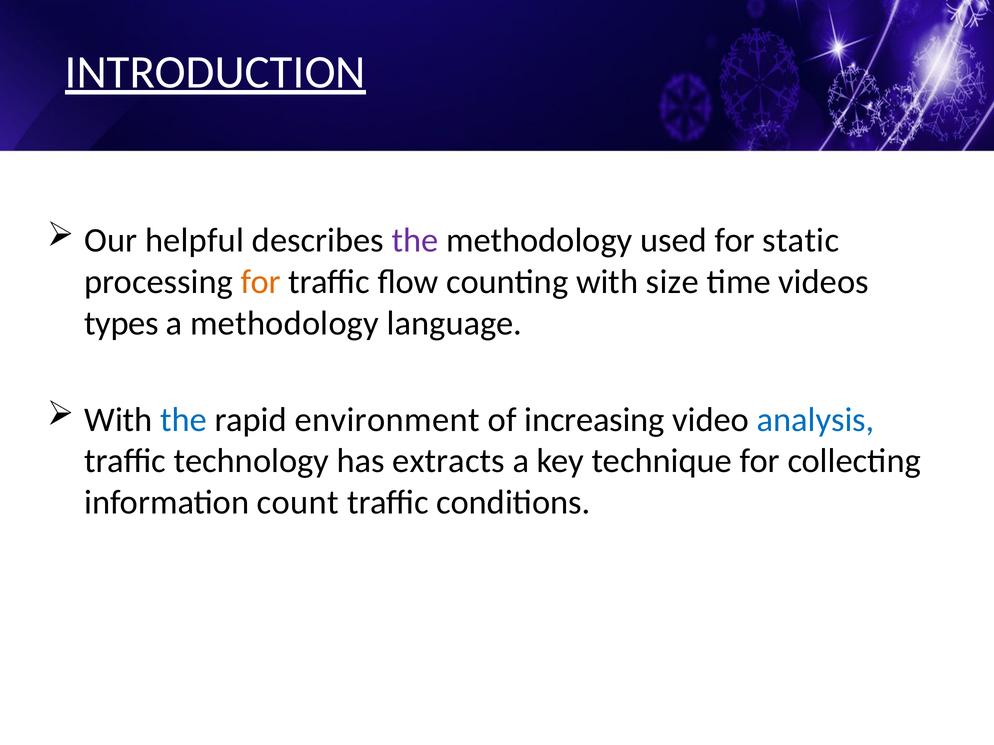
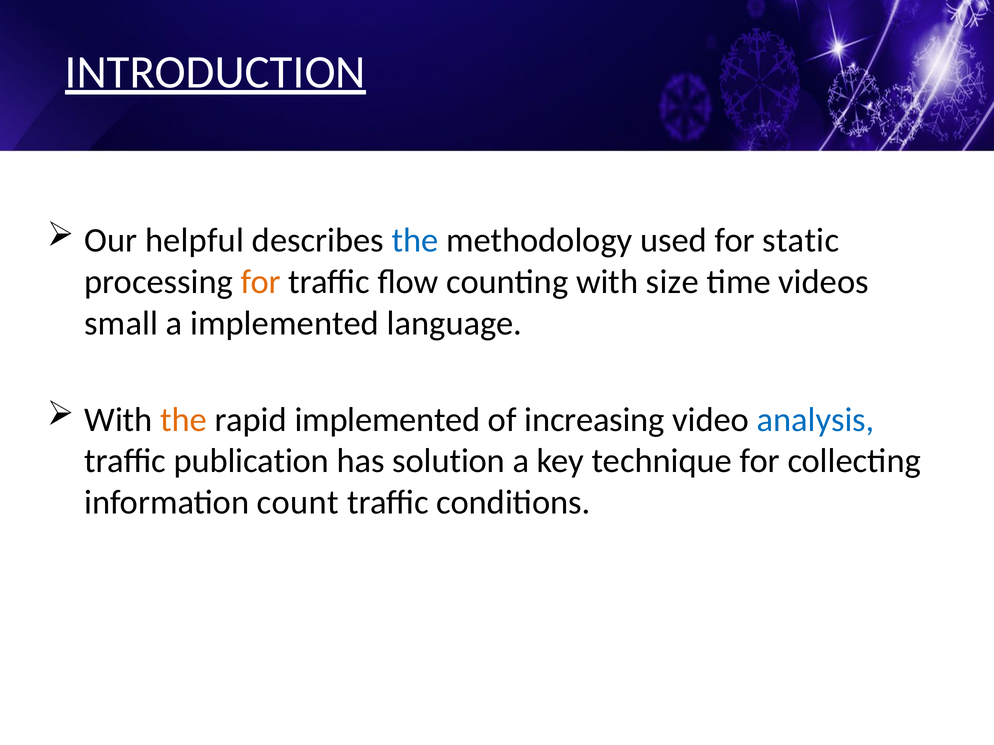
the colour: purple -> blue (415, 241)
types: types -> small (121, 323)
a methodology: methodology -> implemented (285, 323)
the colour: blue -> orange (184, 420)
rapid environment: environment -> implemented (388, 420)
technology: technology -> publication (251, 461)
extracts: extracts -> solution (449, 461)
